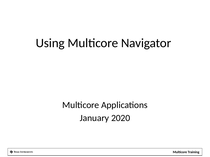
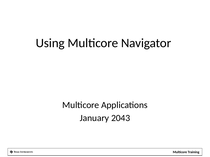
2020: 2020 -> 2043 (121, 118)
